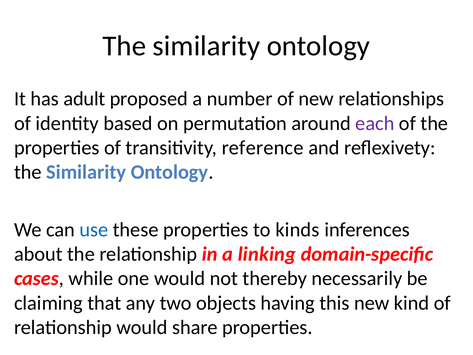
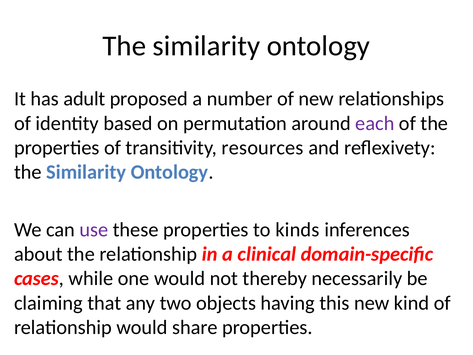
reference: reference -> resources (263, 148)
use colour: blue -> purple (94, 229)
linking: linking -> clinical (267, 254)
